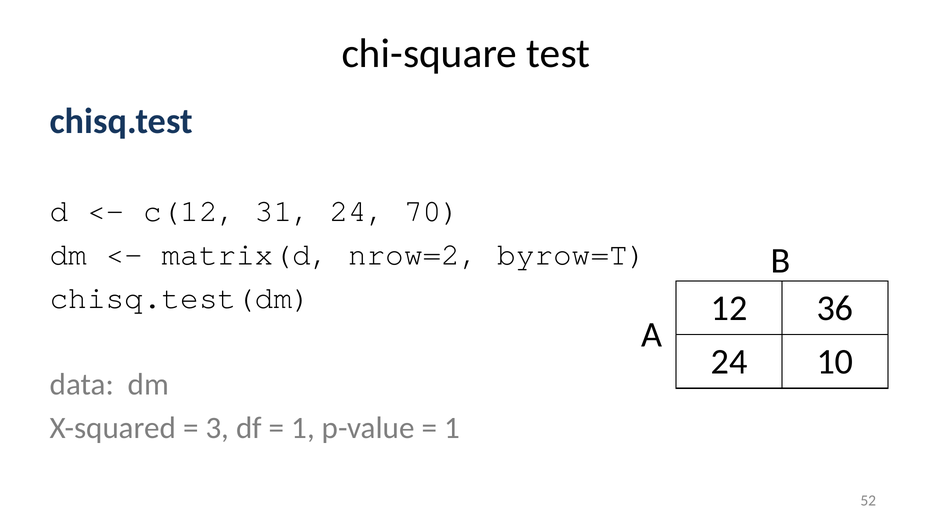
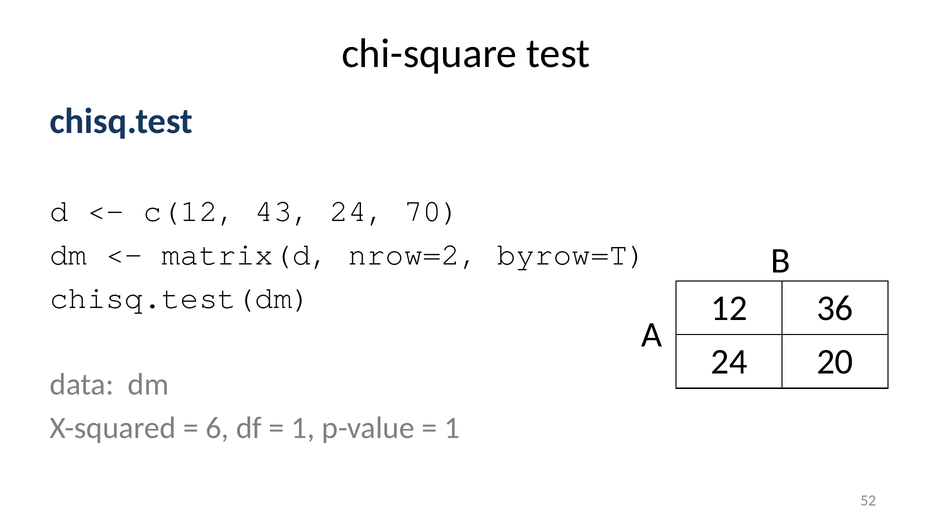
31: 31 -> 43 (283, 211)
10: 10 -> 20 (835, 362)
3: 3 -> 6 (217, 428)
